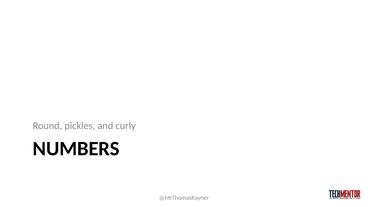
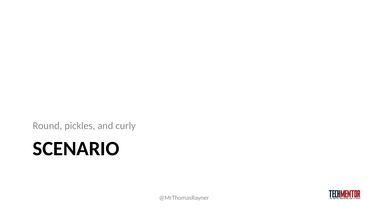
NUMBERS: NUMBERS -> SCENARIO (76, 149)
